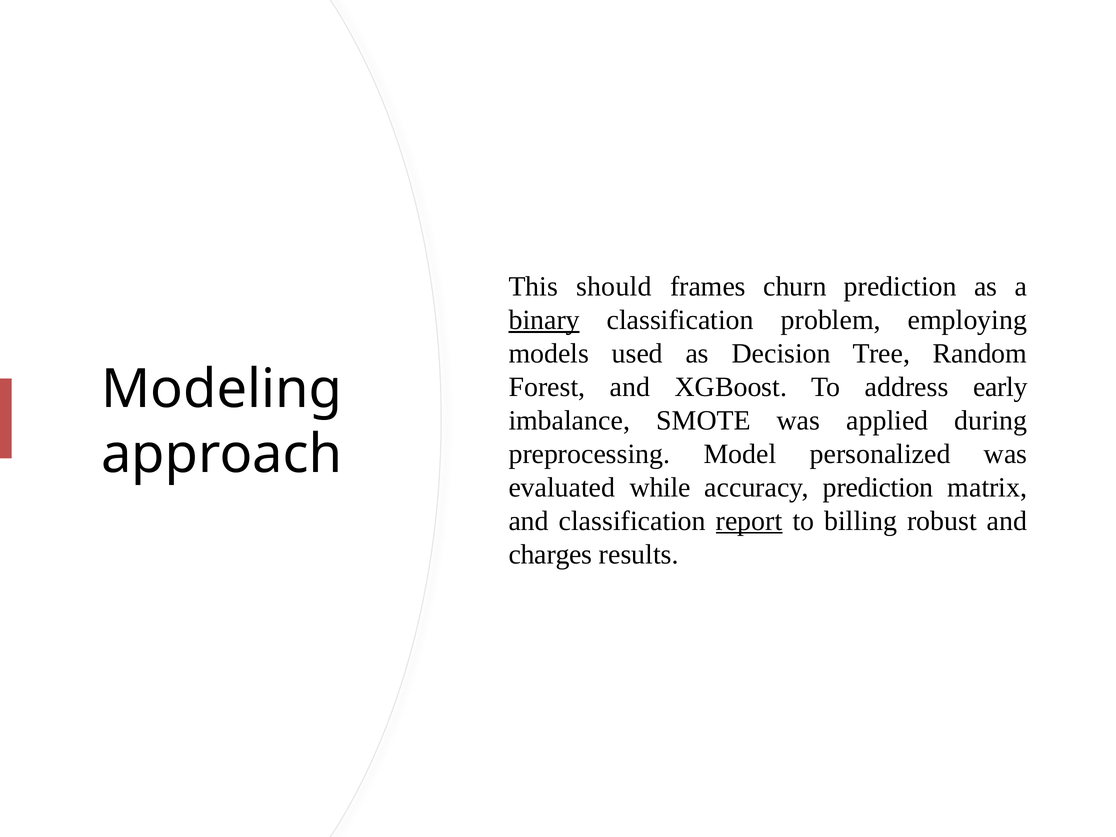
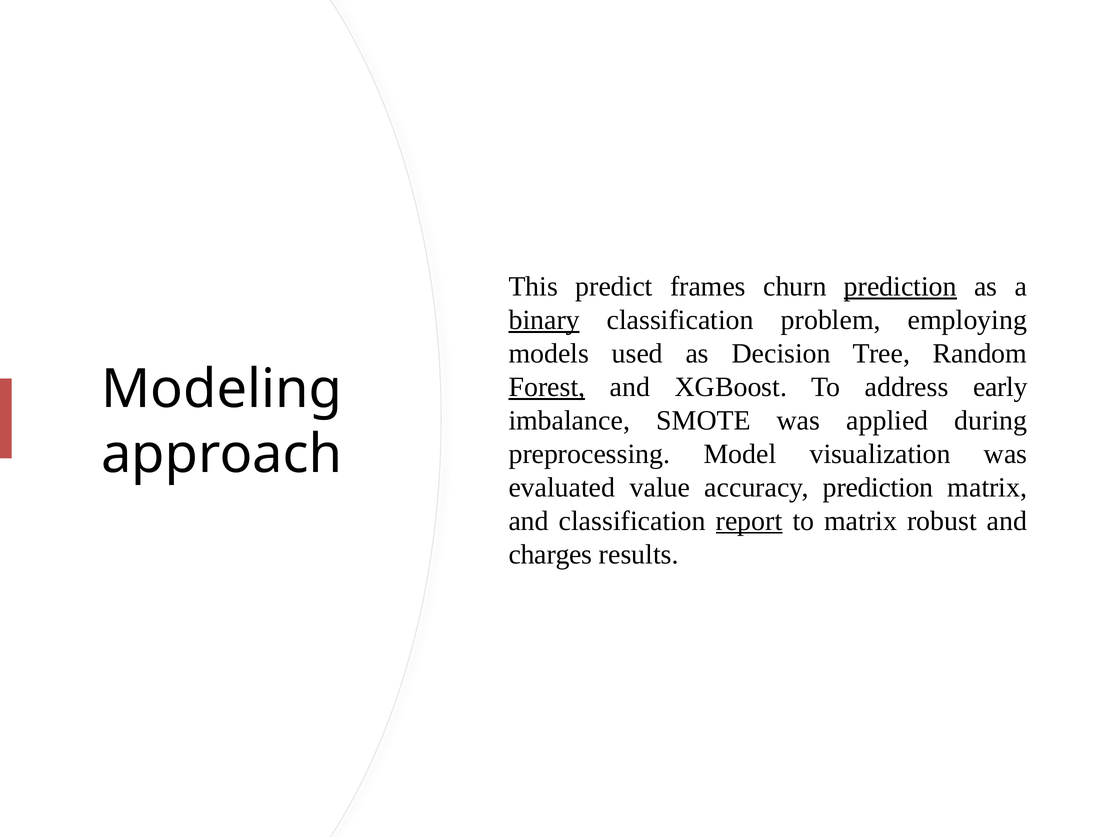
should: should -> predict (614, 286)
prediction underline: none -> present (900, 286)
Forest underline: none -> present (547, 387)
personalized: personalized -> visualization (880, 454)
while: while -> value (660, 487)
to billing: billing -> matrix (861, 521)
